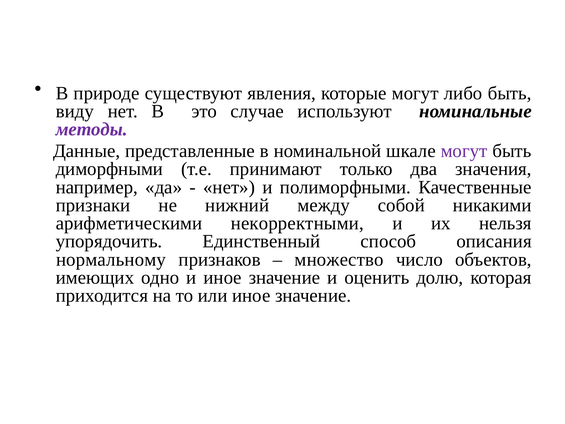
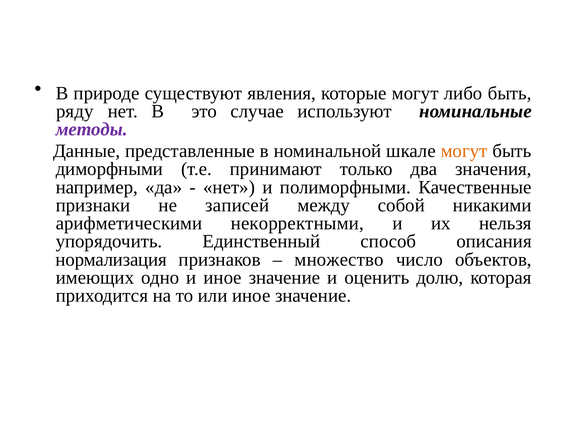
виду: виду -> ряду (75, 111)
могут colour: purple -> orange (464, 151)
нижний: нижний -> записей (237, 205)
нормальному: нормальному -> нормализация (111, 259)
